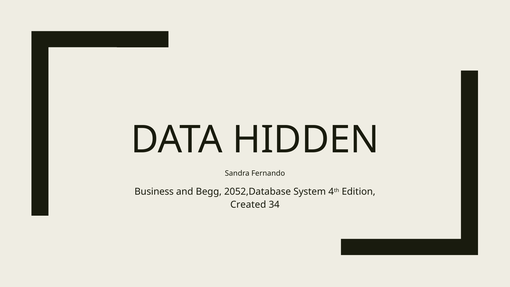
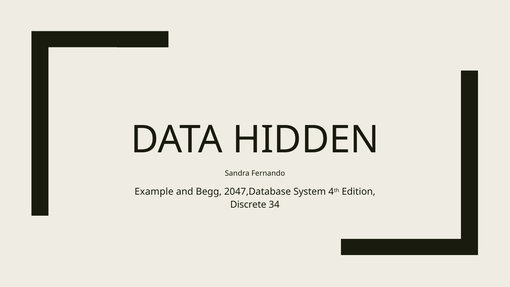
Business: Business -> Example (154, 192)
2052,Database: 2052,Database -> 2047,Database (258, 192)
Created: Created -> Discrete (248, 204)
